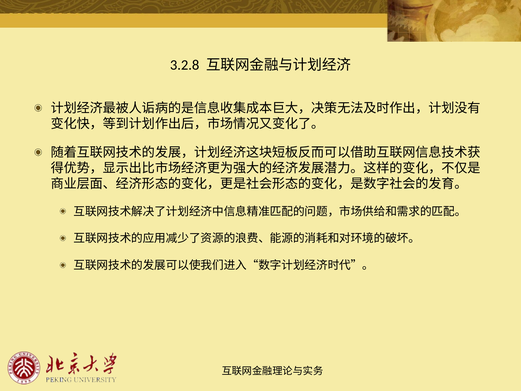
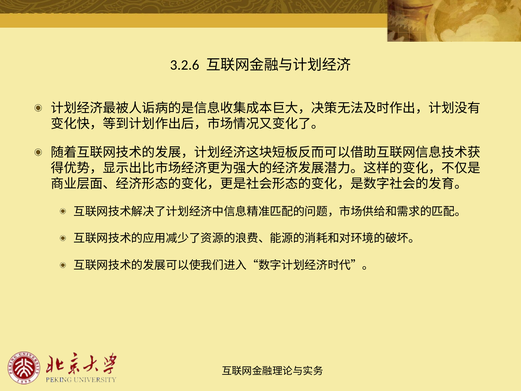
3.2.8: 3.2.8 -> 3.2.6 (185, 65)
